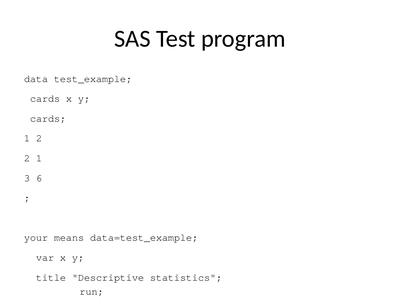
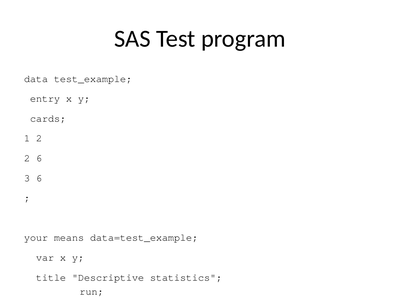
cards: cards -> entry (45, 99)
2 1: 1 -> 6 (39, 158)
